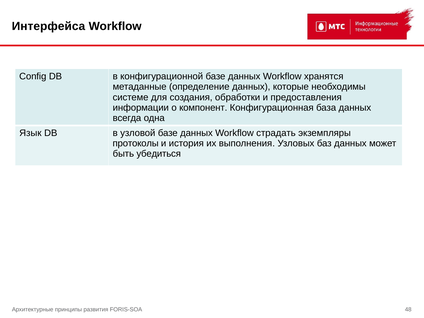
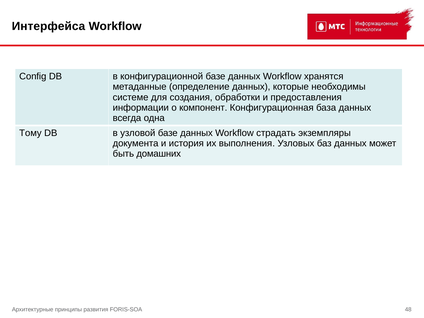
Язык: Язык -> Тому (30, 133)
протоколы: протоколы -> документа (136, 143)
убедиться: убедиться -> домашних (159, 154)
